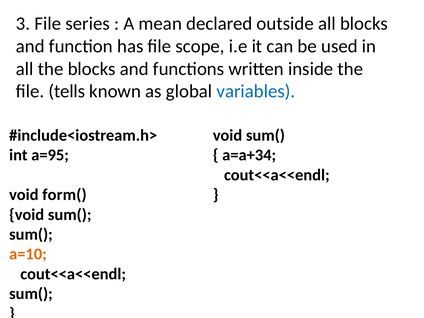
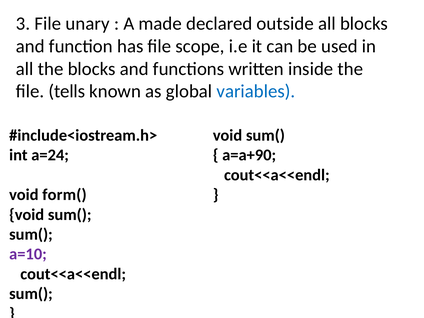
series: series -> unary (88, 24)
mean: mean -> made (160, 24)
a=95: a=95 -> a=24 (50, 155)
a=a+34: a=a+34 -> a=a+90 (249, 155)
a=10 colour: orange -> purple (28, 254)
